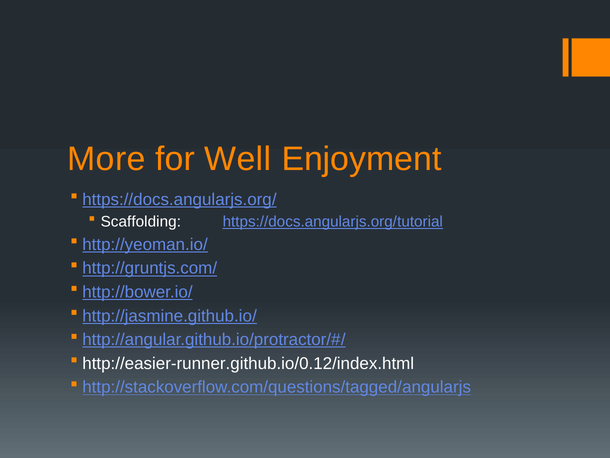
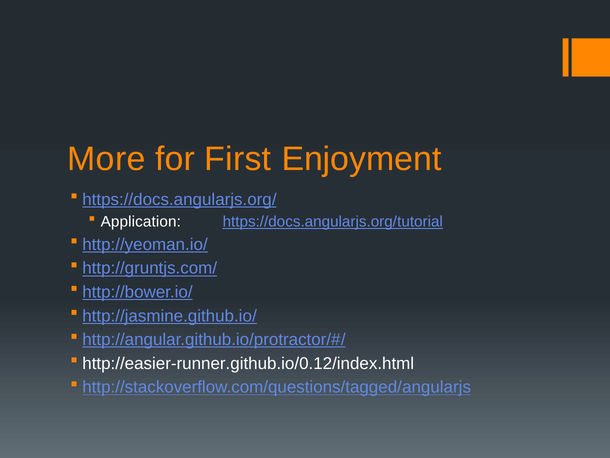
Well: Well -> First (238, 159)
Scaffolding: Scaffolding -> Application (141, 221)
